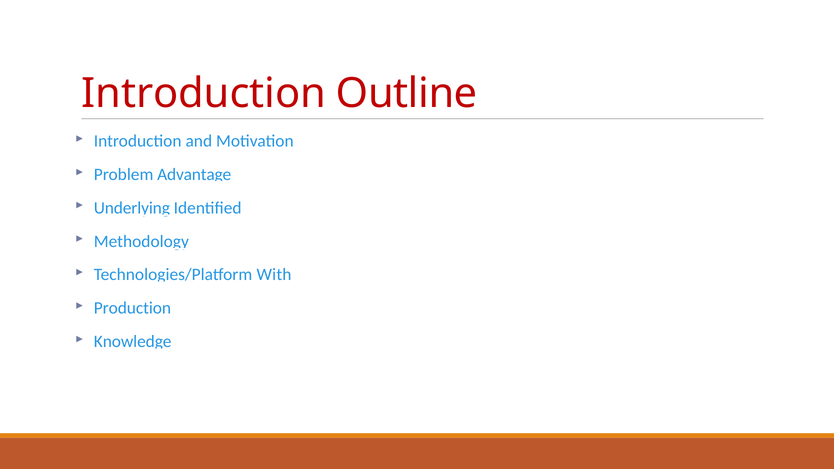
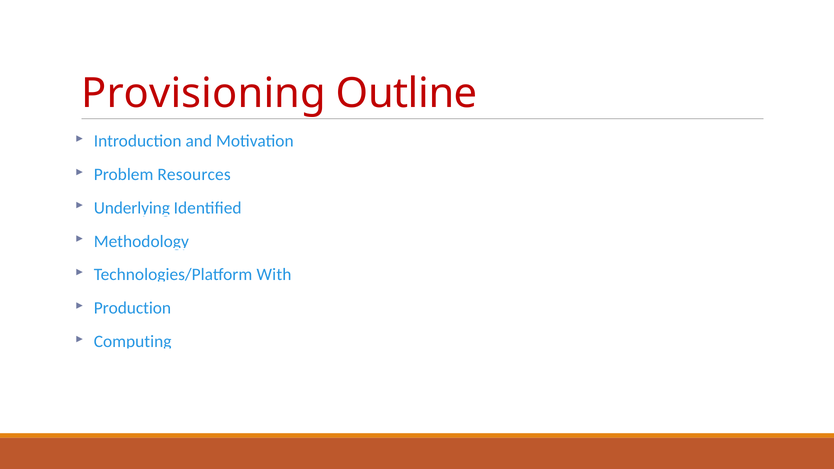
Introduction: Introduction -> Provisioning (204, 93)
Advantage: Advantage -> Resources (194, 174)
Knowledge: Knowledge -> Computing (133, 342)
